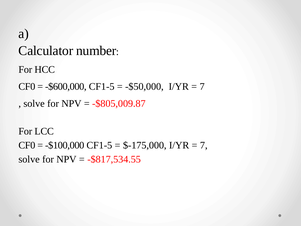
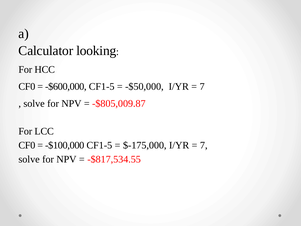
number: number -> looking (96, 51)
